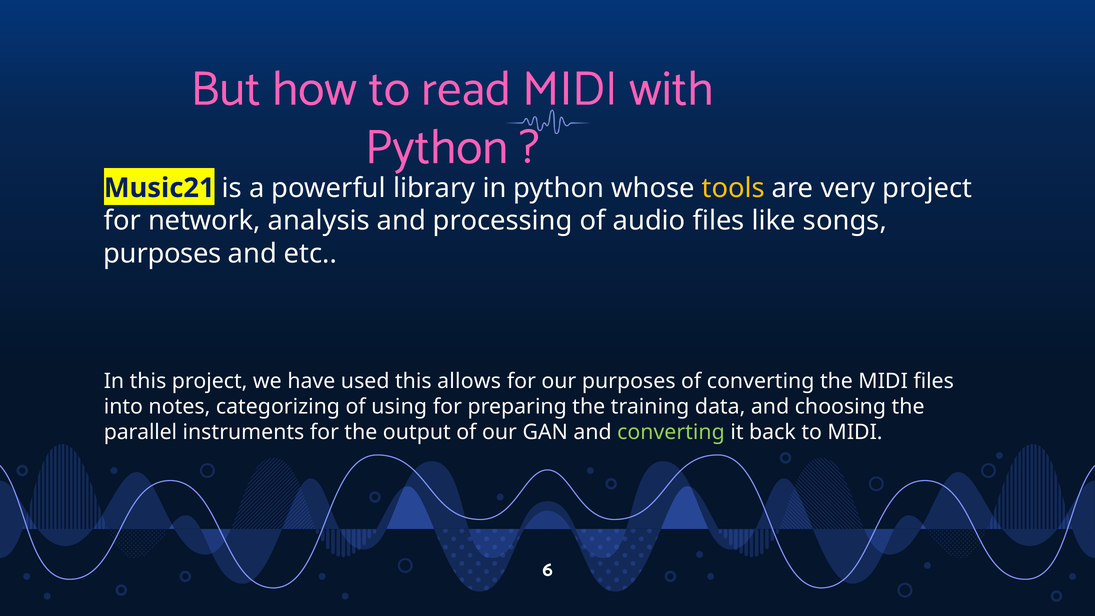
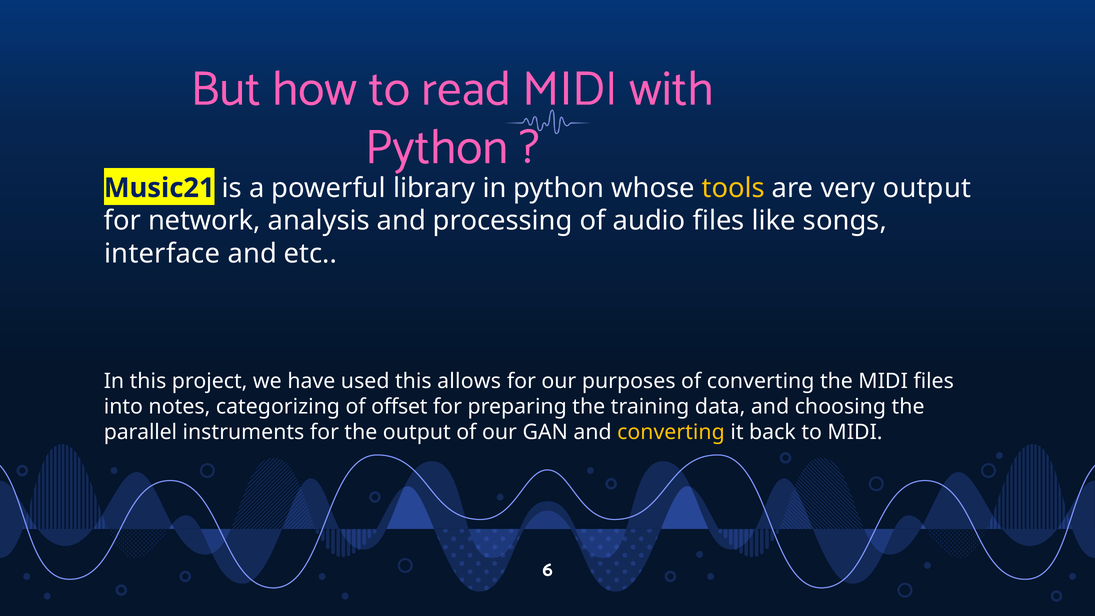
very project: project -> output (927, 188)
purposes: purposes -> interface (162, 254)
using: using -> offset (399, 407)
converting colour: light green -> yellow (671, 432)
